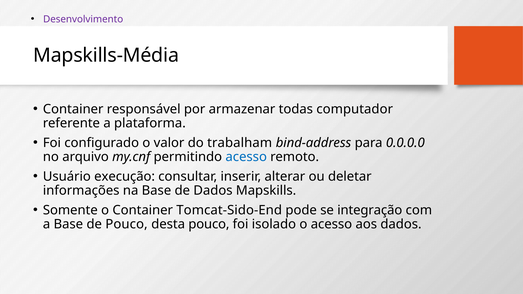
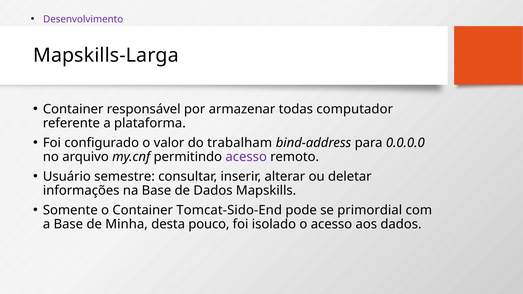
Mapskills-Média: Mapskills-Média -> Mapskills-Larga (106, 55)
acesso colour: blue -> purple (246, 157)
execução: execução -> semestre (125, 177)
integração: integração -> primordial (370, 210)
de Pouco: Pouco -> Minha (127, 224)
